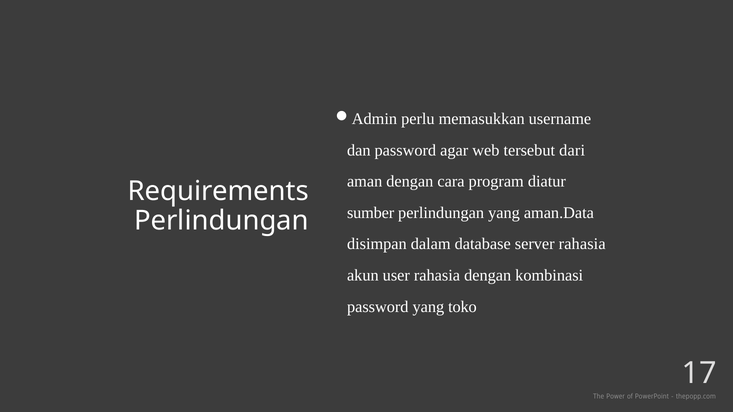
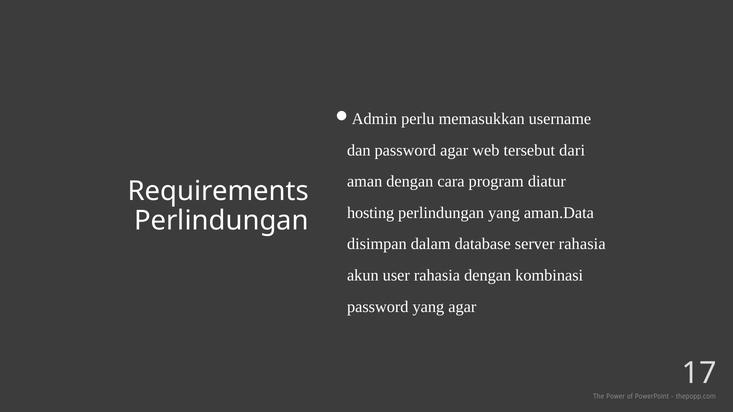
sumber: sumber -> hosting (371, 213)
yang toko: toko -> agar (462, 307)
